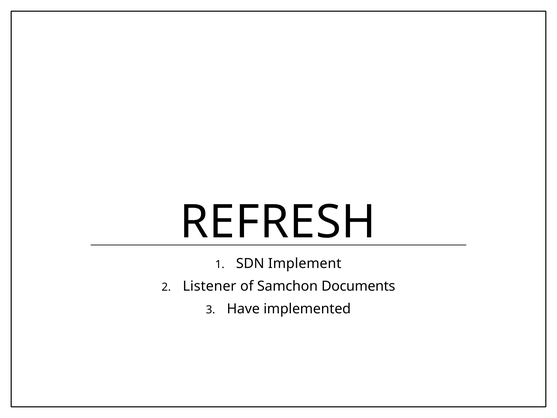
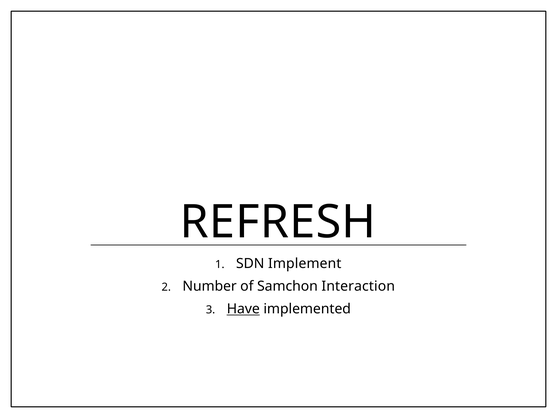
Listener: Listener -> Number (210, 286)
Documents: Documents -> Interaction (358, 286)
Have underline: none -> present (243, 309)
